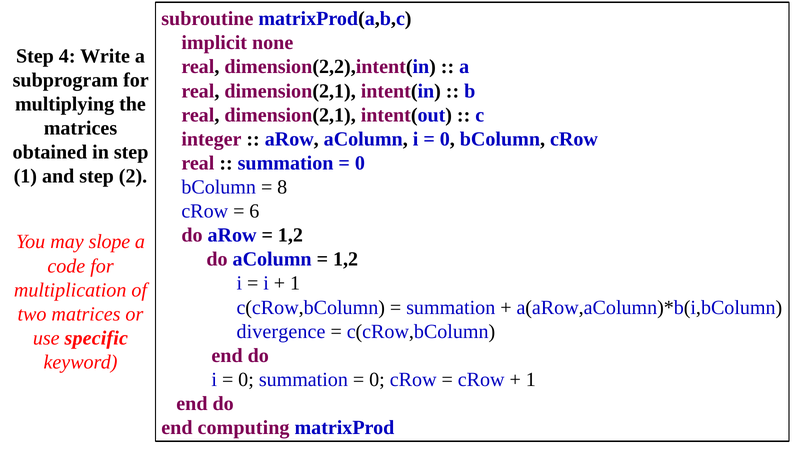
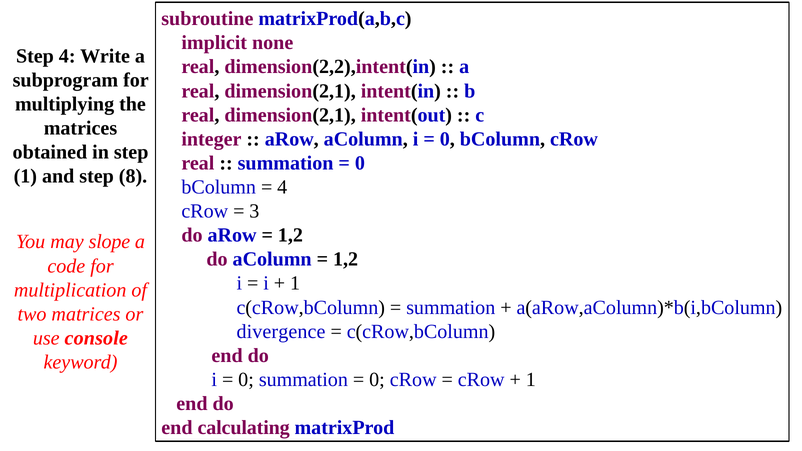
2: 2 -> 8 (133, 176)
8: 8 -> 4 (282, 187)
6: 6 -> 3 (254, 211)
specific: specific -> console (96, 338)
computing: computing -> calculating (244, 428)
